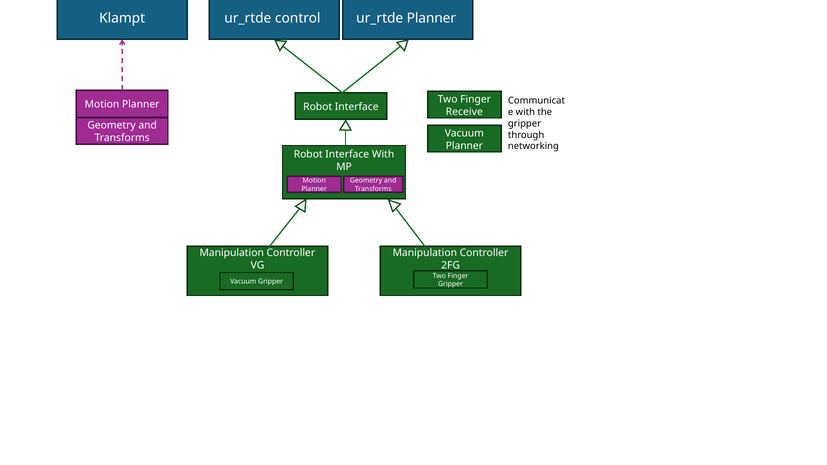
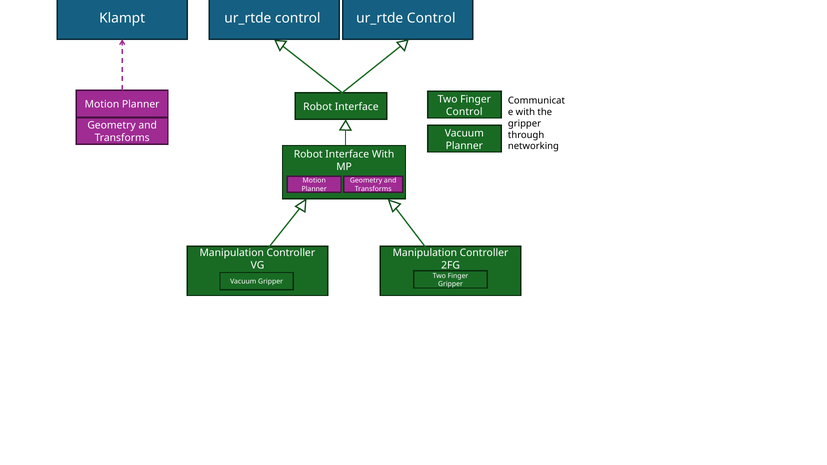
control ur_rtde Planner: Planner -> Control (431, 18)
Receive: Receive -> Control (464, 112)
